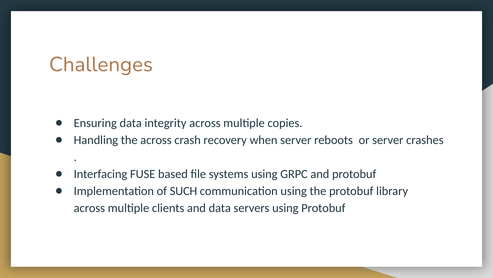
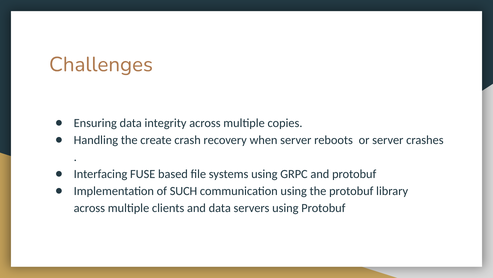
the across: across -> create (156, 140)
